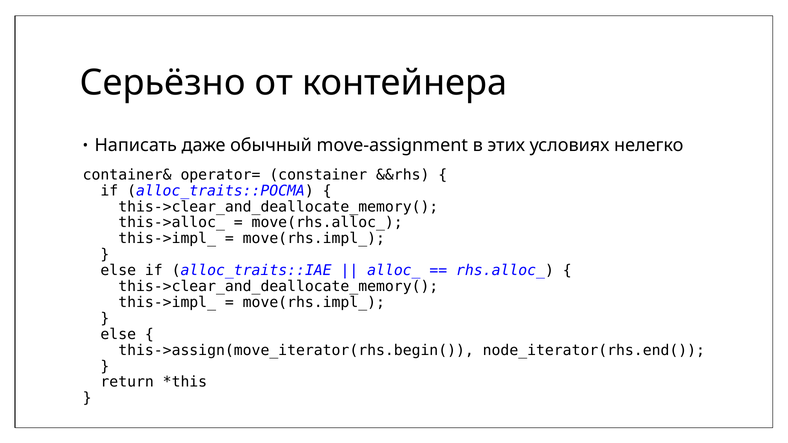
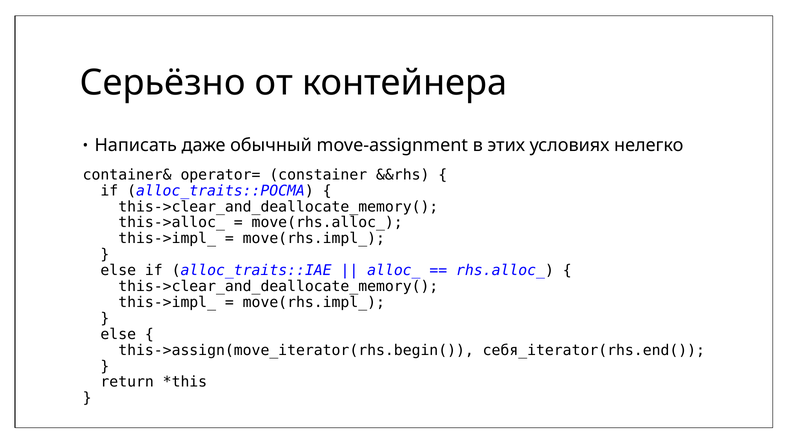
node_iterator(rhs.end(: node_iterator(rhs.end( -> себя_iterator(rhs.end( (594, 350)
